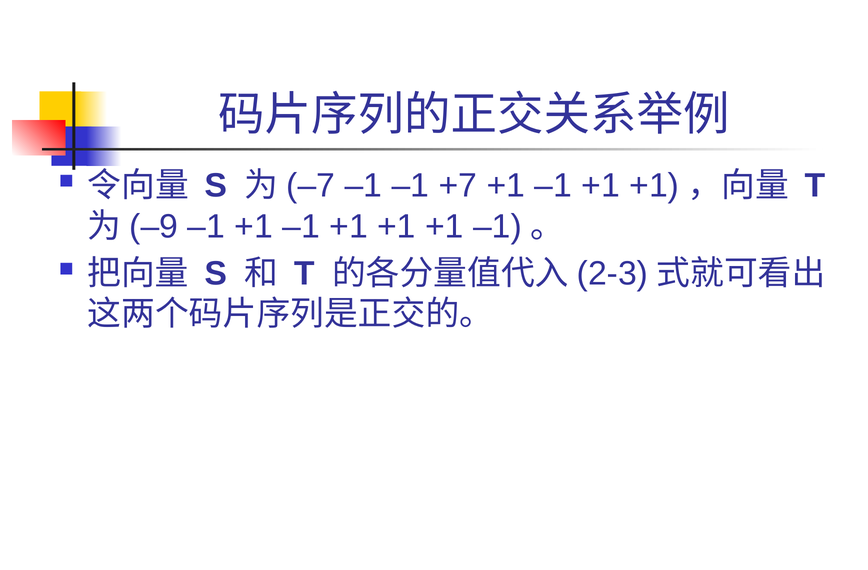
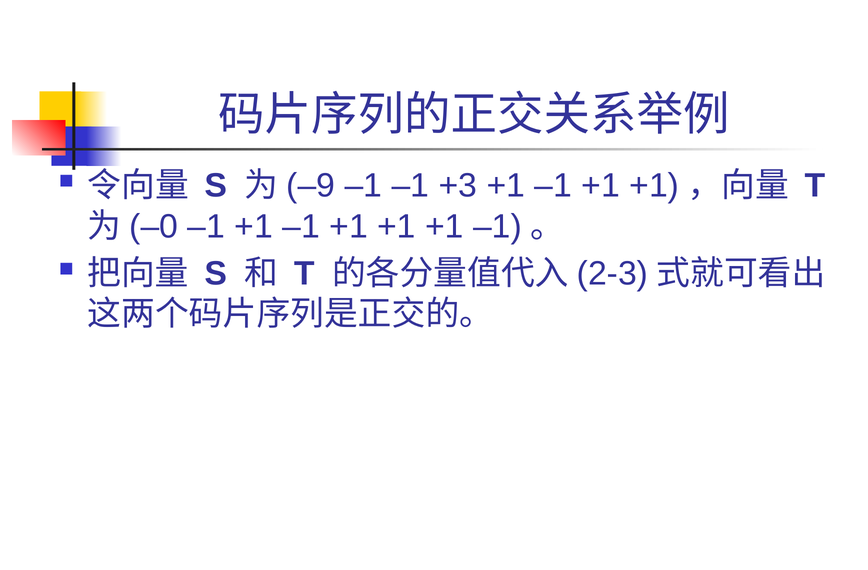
–7: –7 -> –9 (311, 186)
+7: +7 -> +3 (458, 186)
–9: –9 -> –0 (154, 226)
